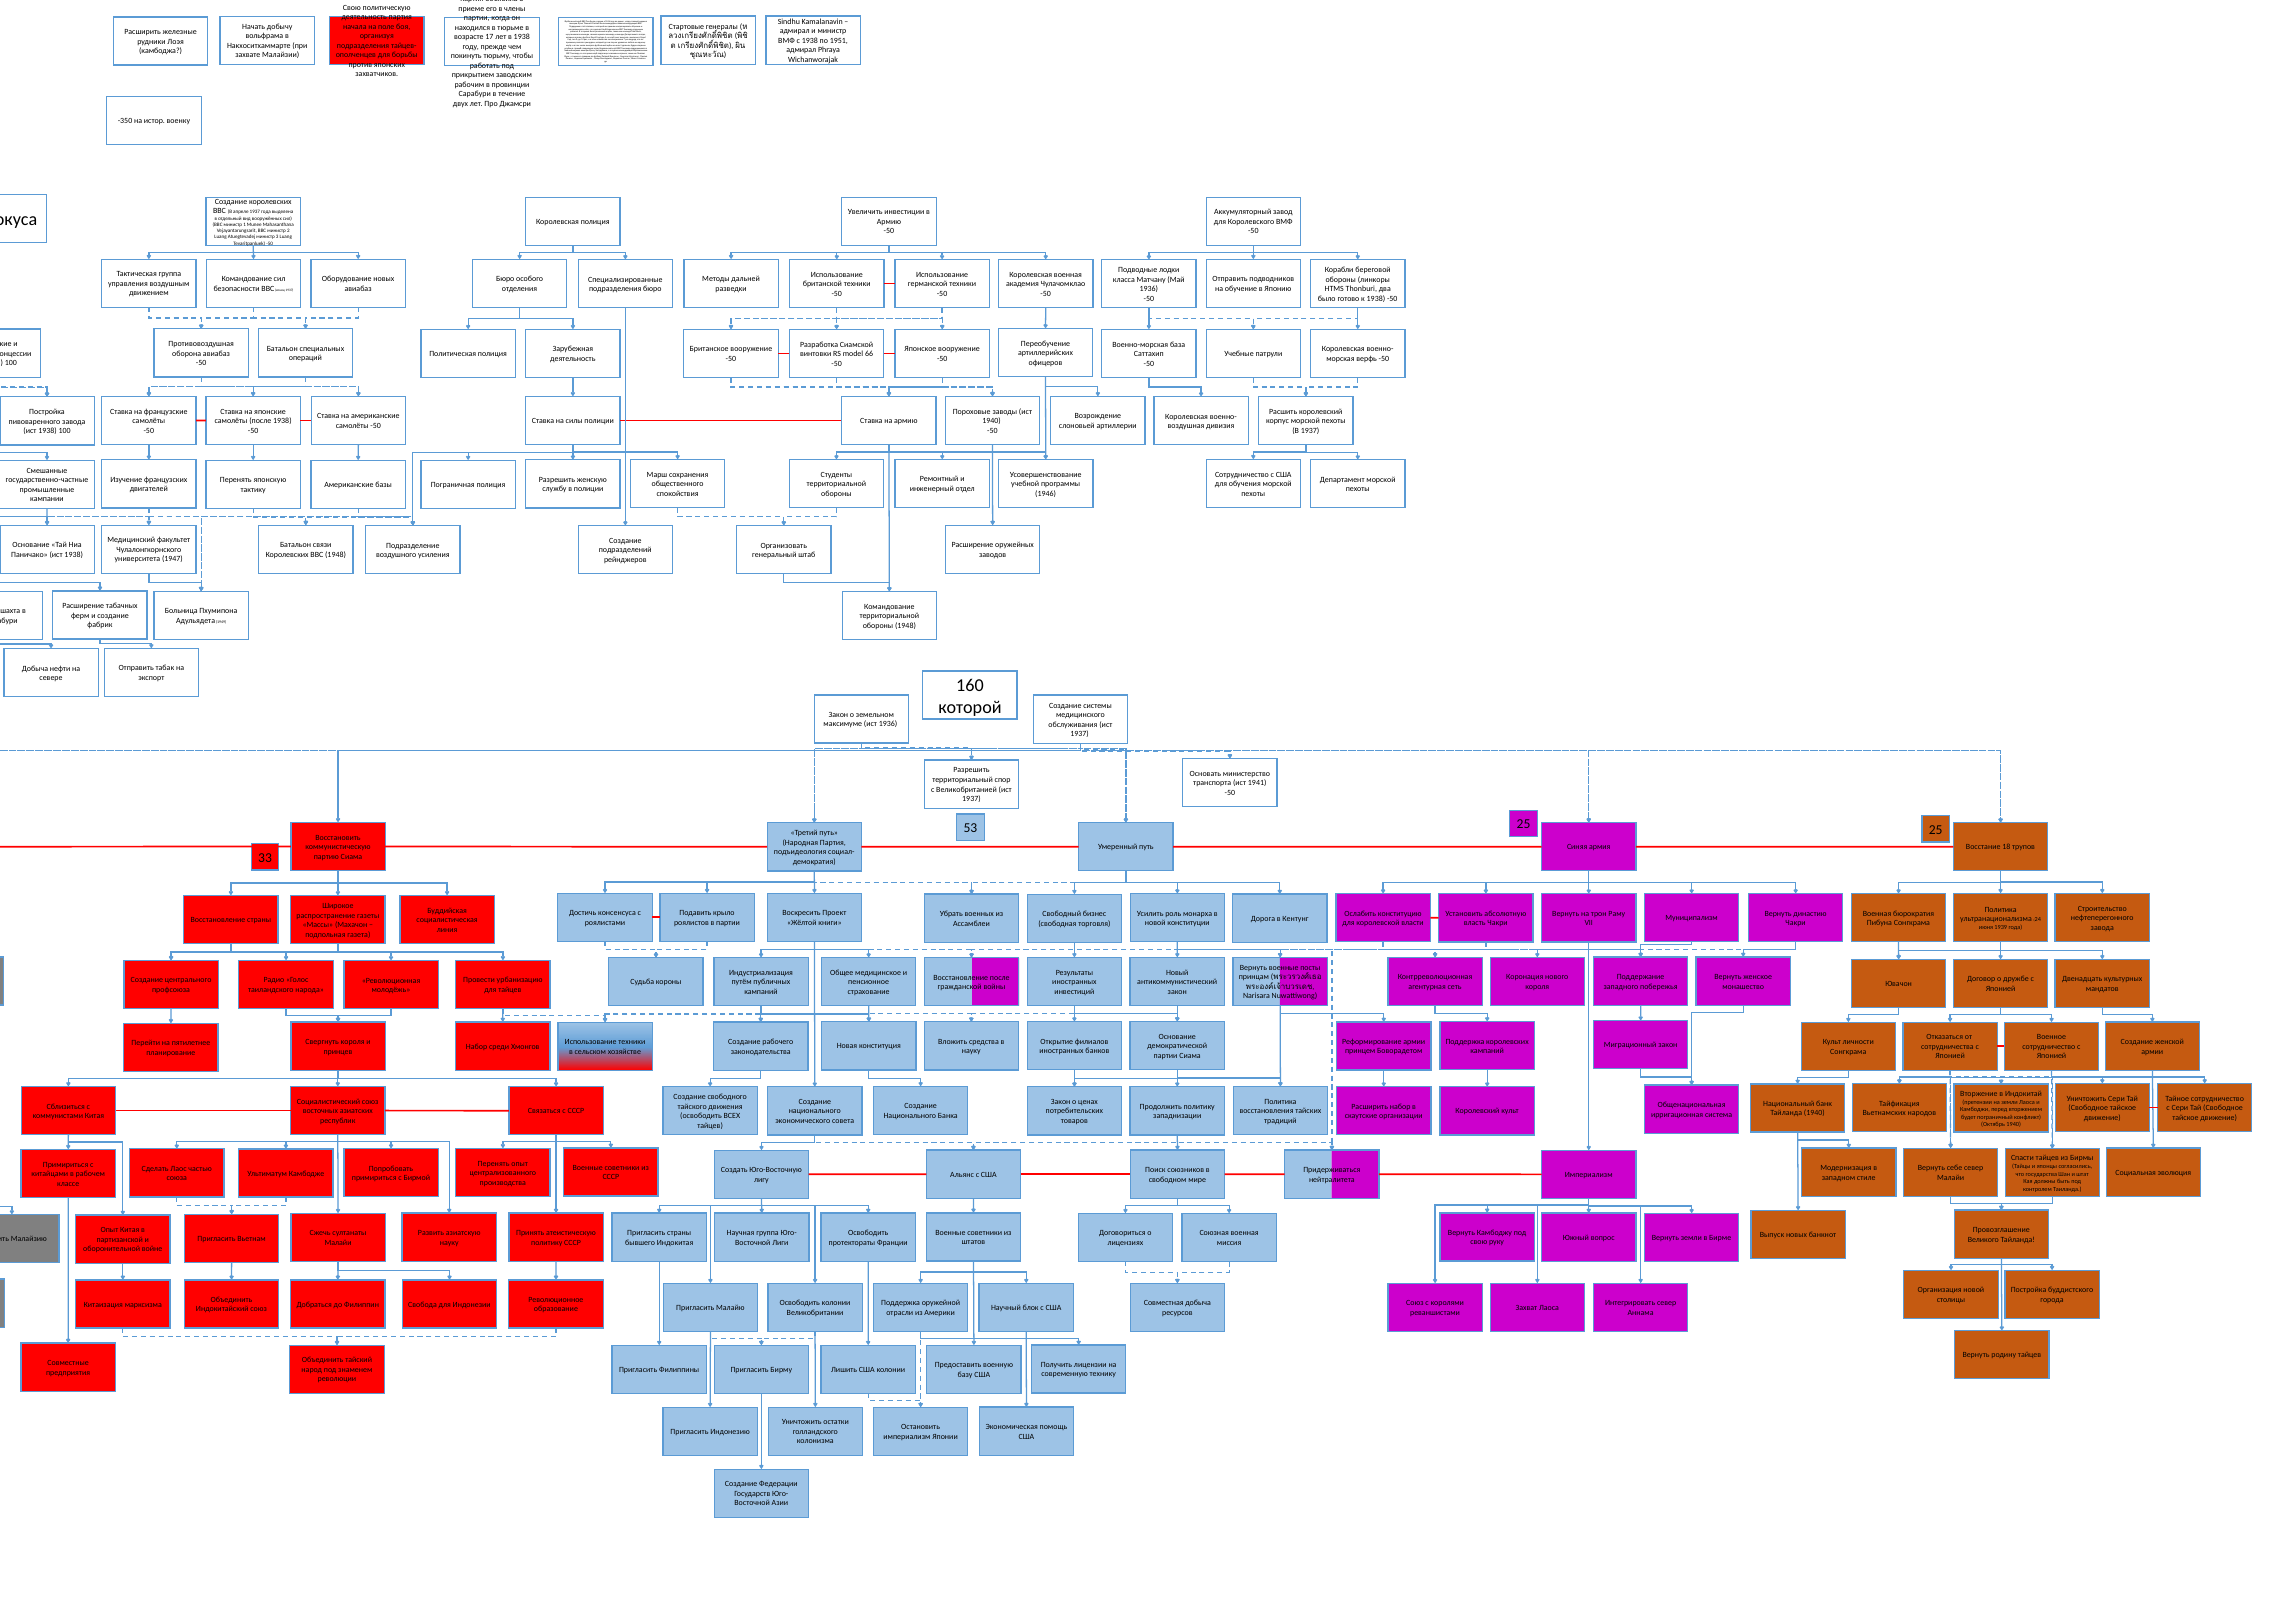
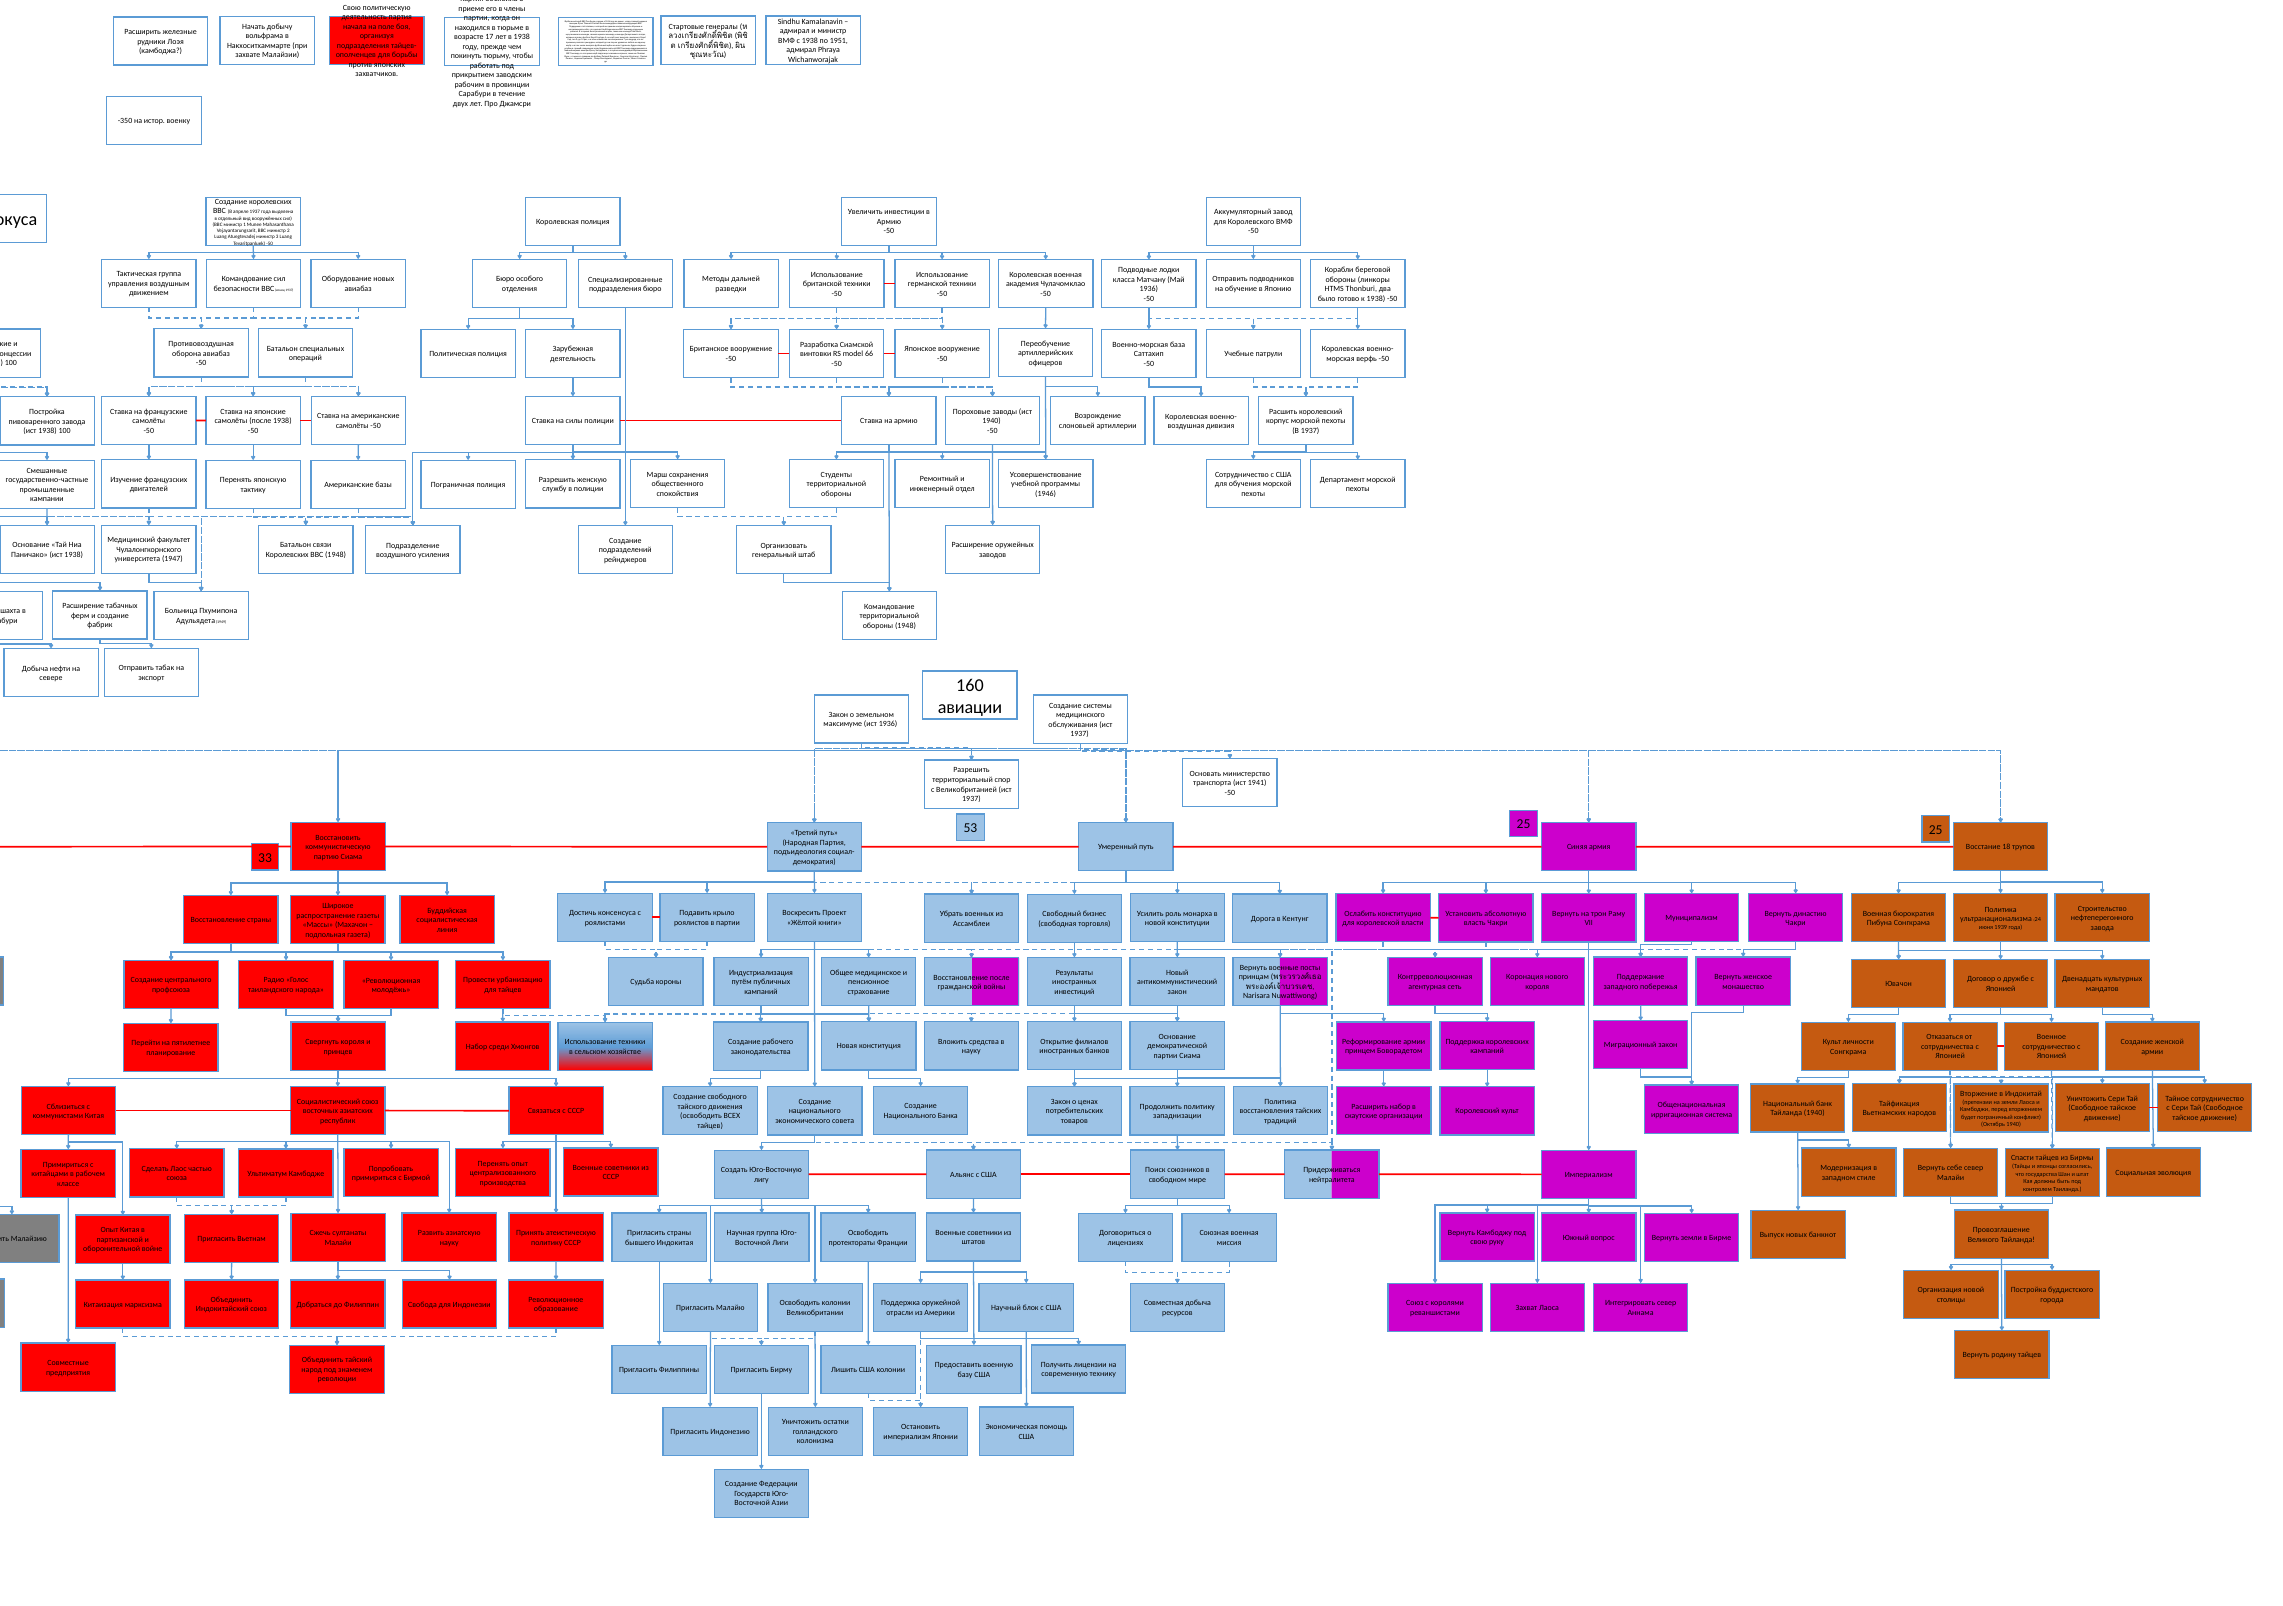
которой: которой -> авиации (970, 707)
